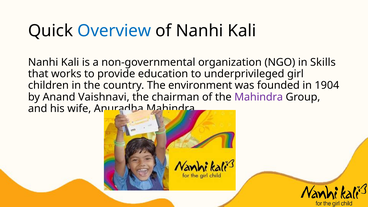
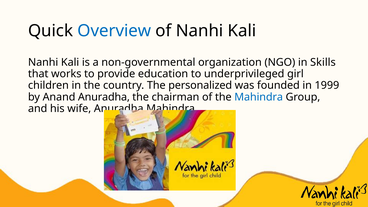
environment: environment -> personalized (200, 85)
1904: 1904 -> 1999 (327, 85)
Anand Vaishnavi: Vaishnavi -> Anuradha (104, 97)
Mahindra colour: purple -> blue (259, 97)
